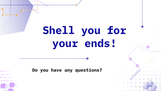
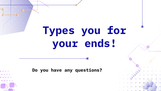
Shell: Shell -> Types (59, 30)
